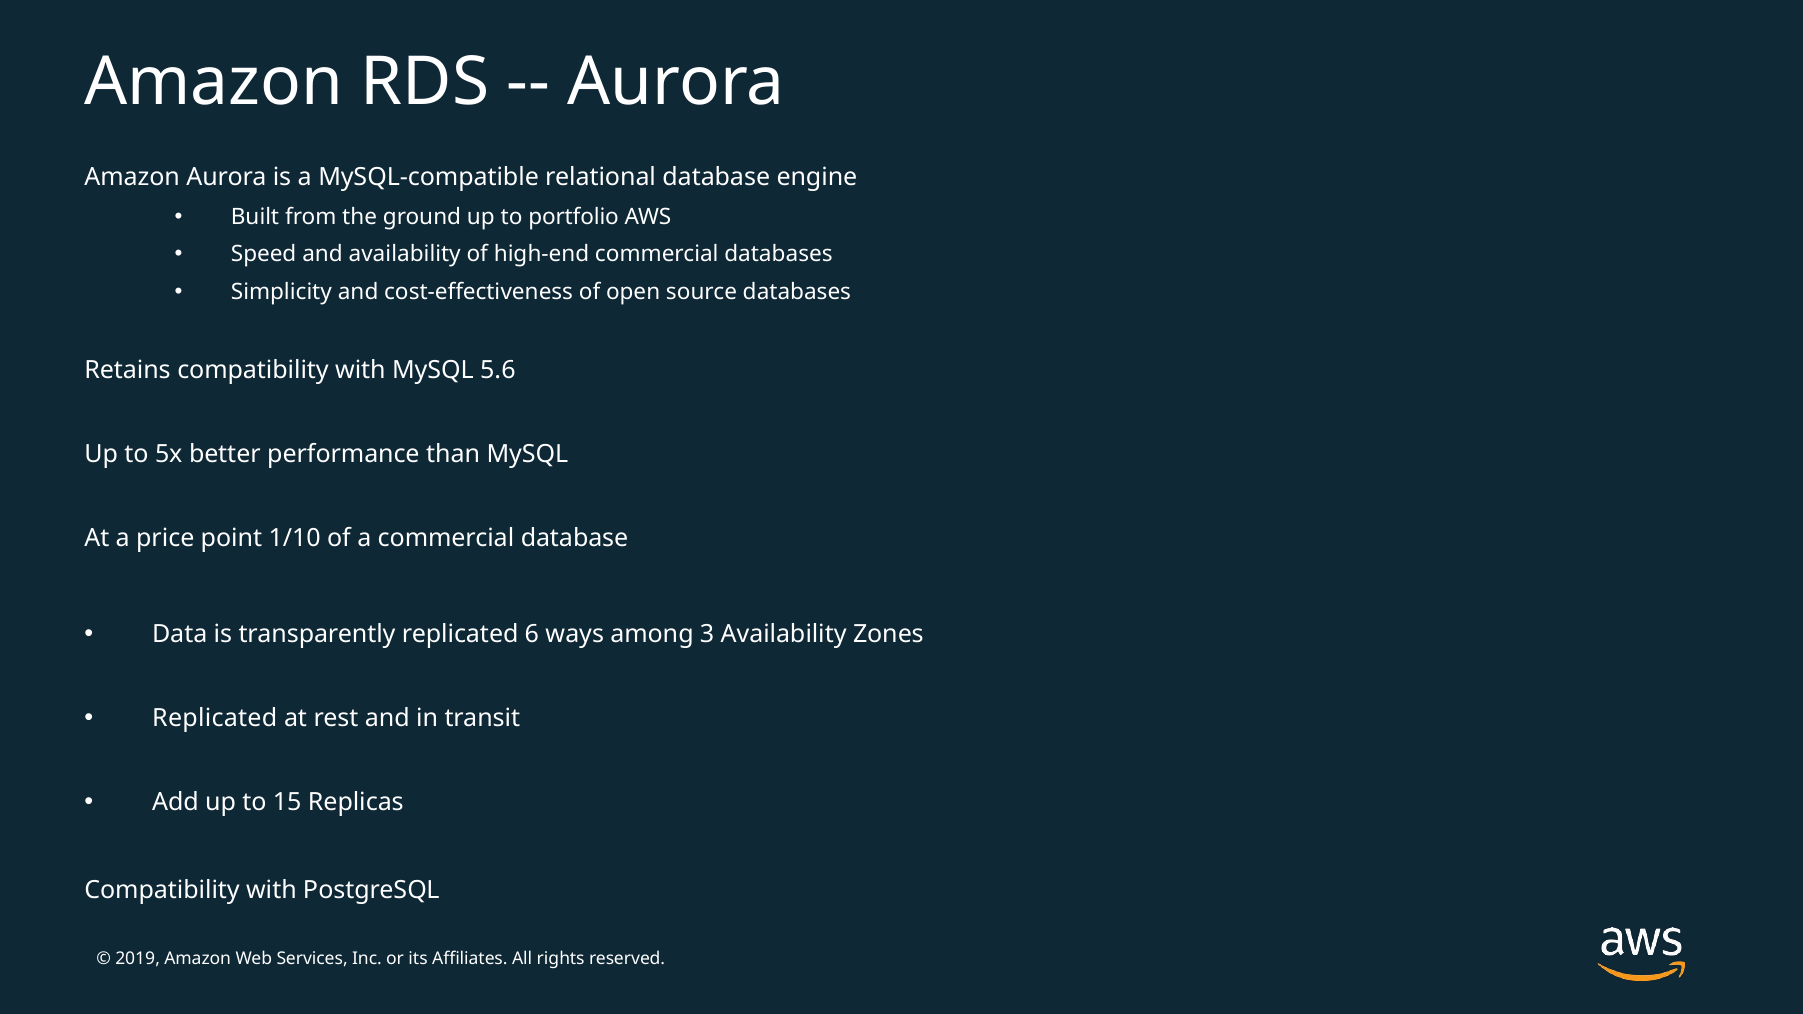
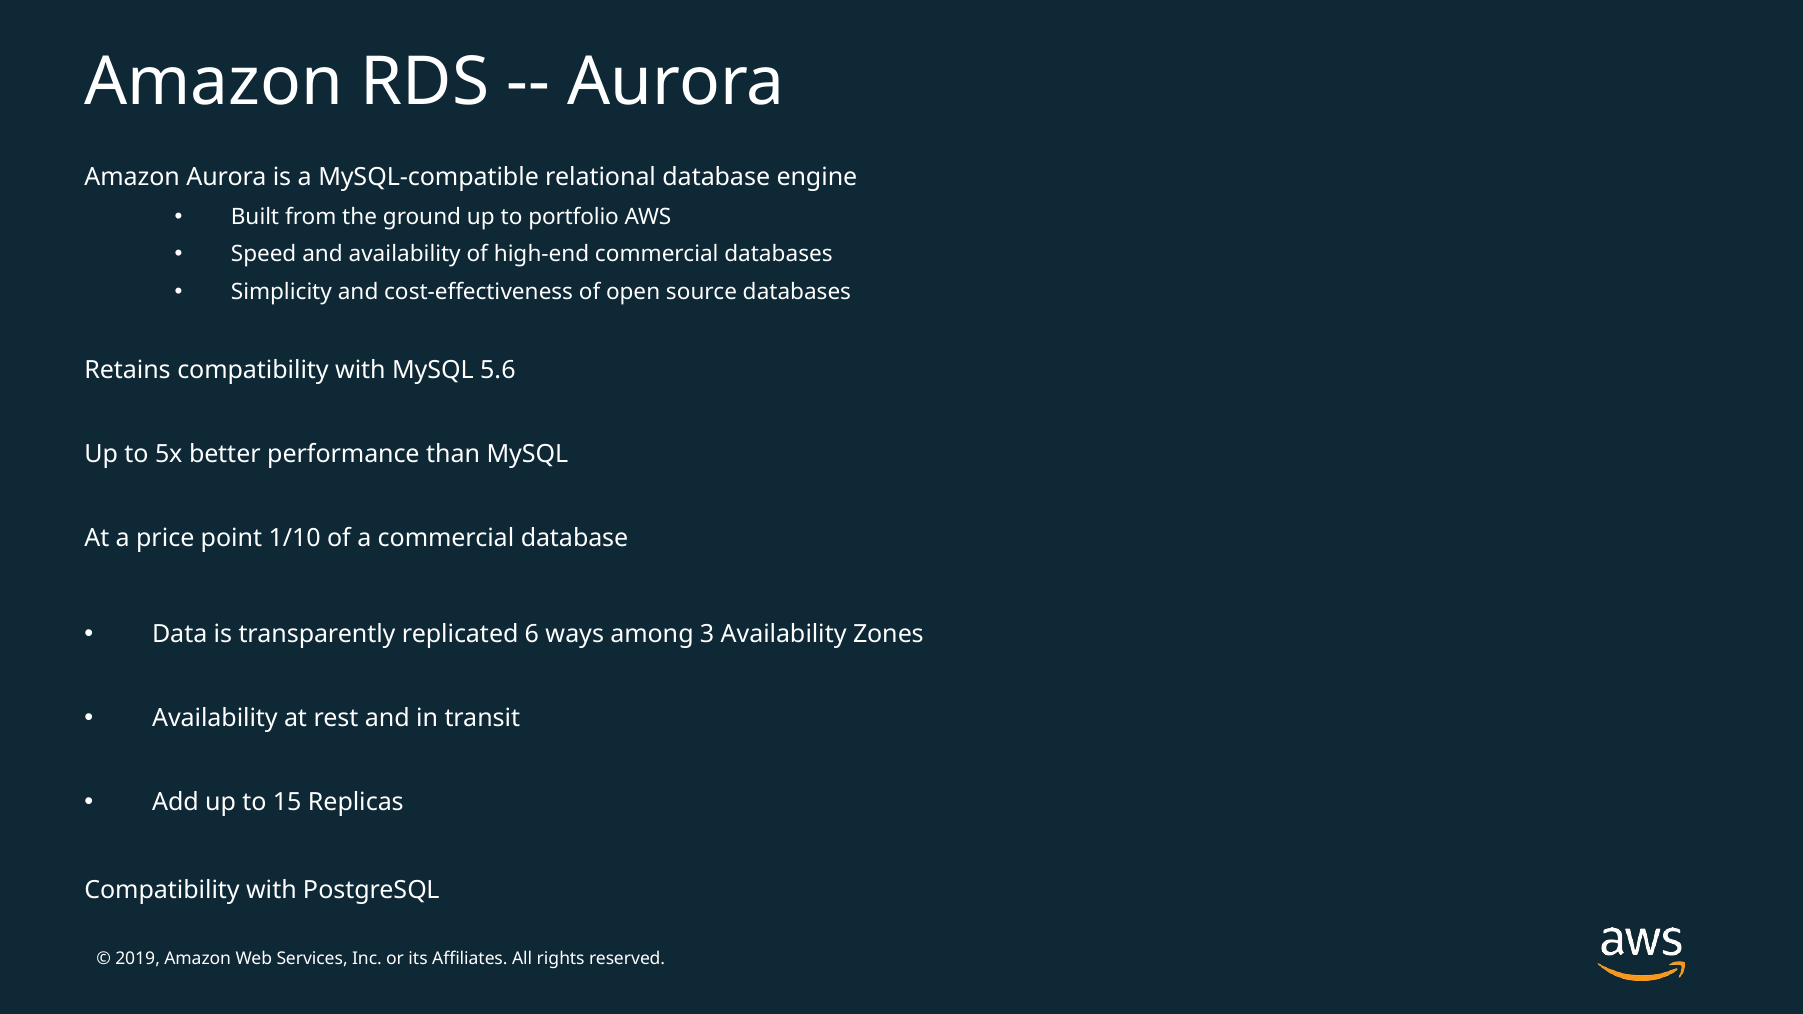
Replicated: Replicated -> Availability (215, 719)
